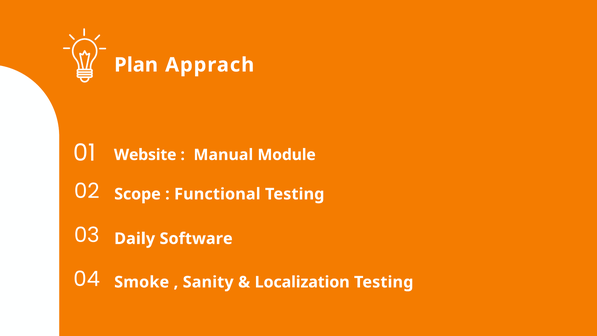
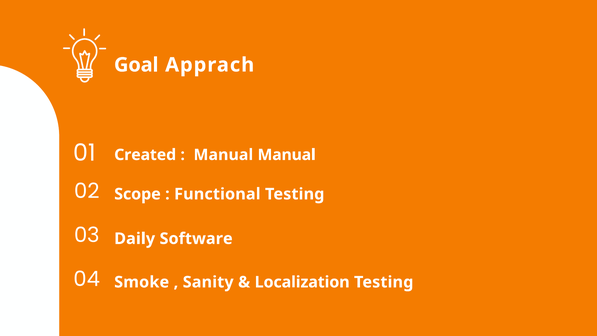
Plan: Plan -> Goal (136, 65)
Website: Website -> Created (145, 155)
Manual Module: Module -> Manual (287, 155)
